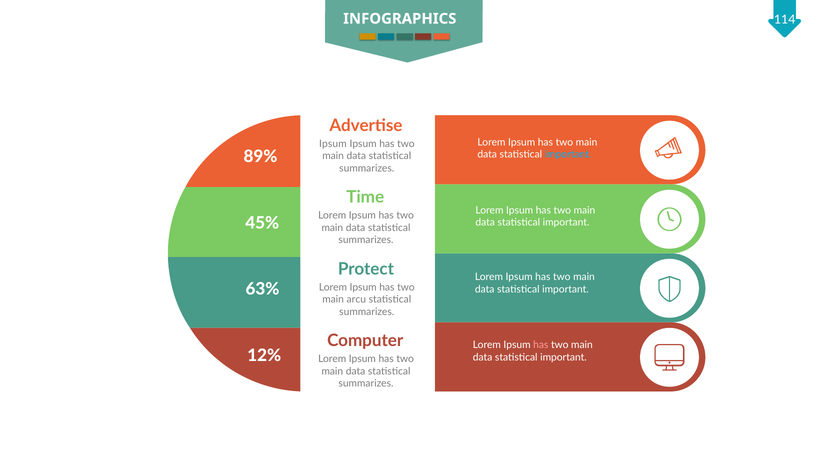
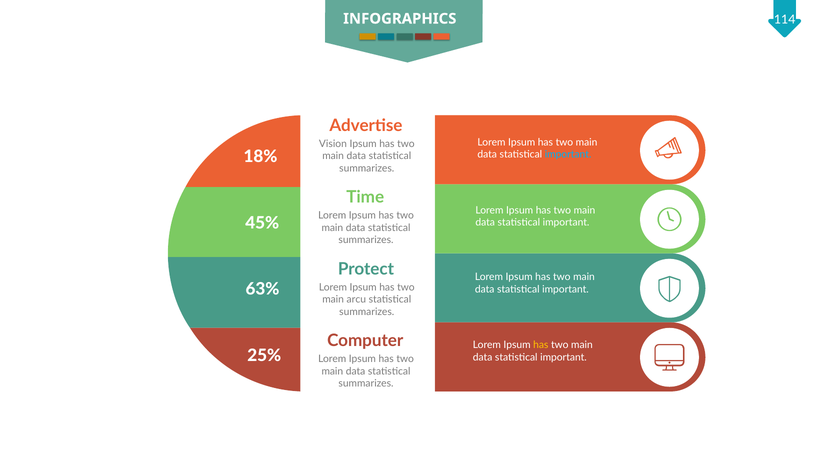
Ipsum: Ipsum -> Vision (333, 144)
89%: 89% -> 18% (261, 156)
has colour: pink -> yellow (541, 345)
12%: 12% -> 25% (264, 355)
